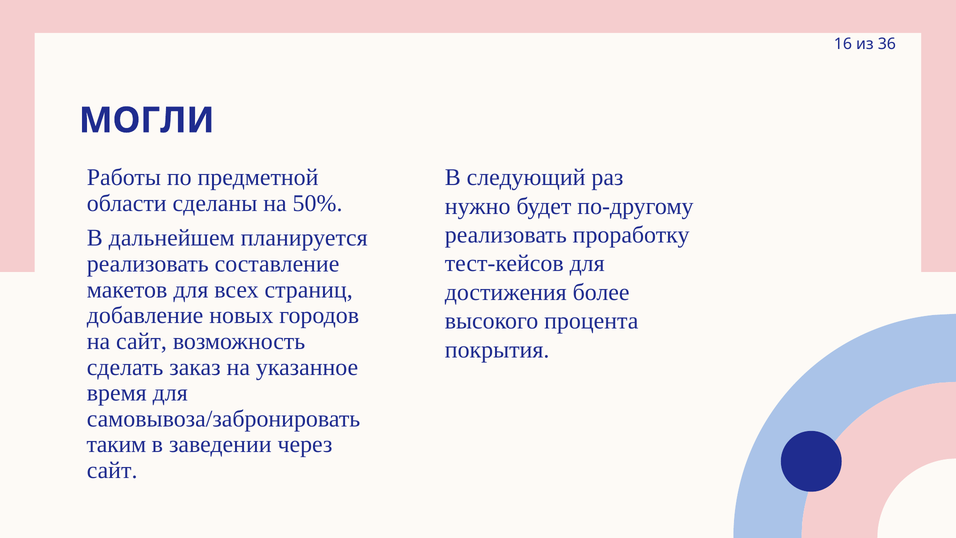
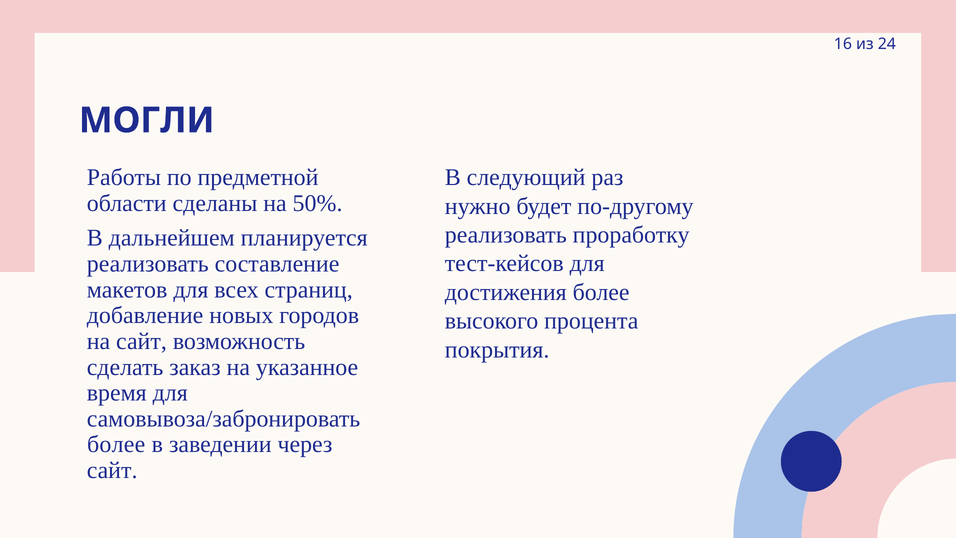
36: 36 -> 24 (887, 44)
таким: таким -> более (116, 444)
